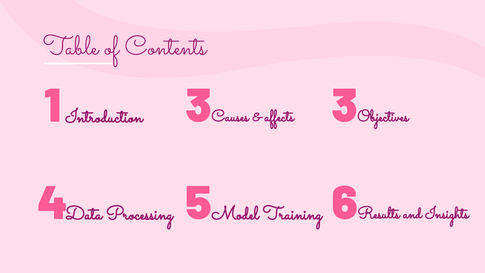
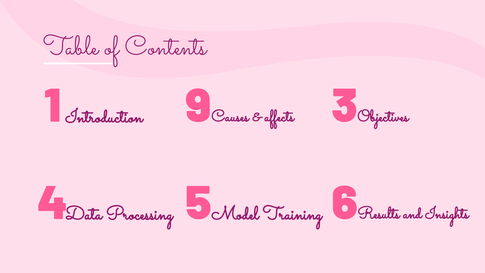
Introduction 3: 3 -> 9 (199, 106)
